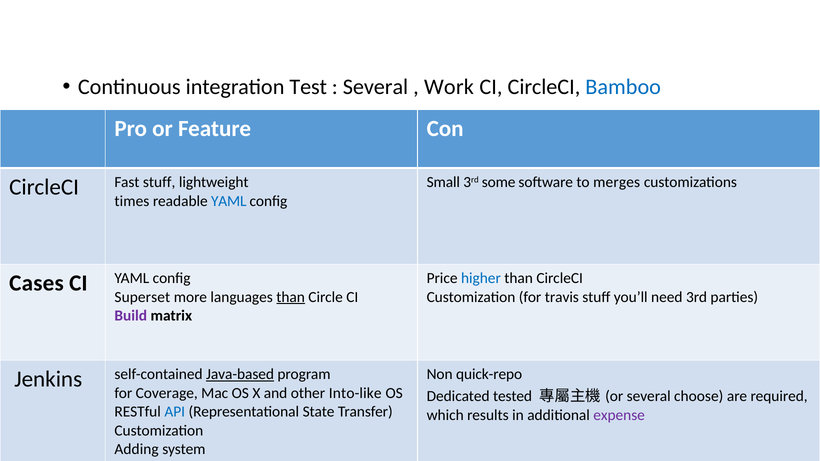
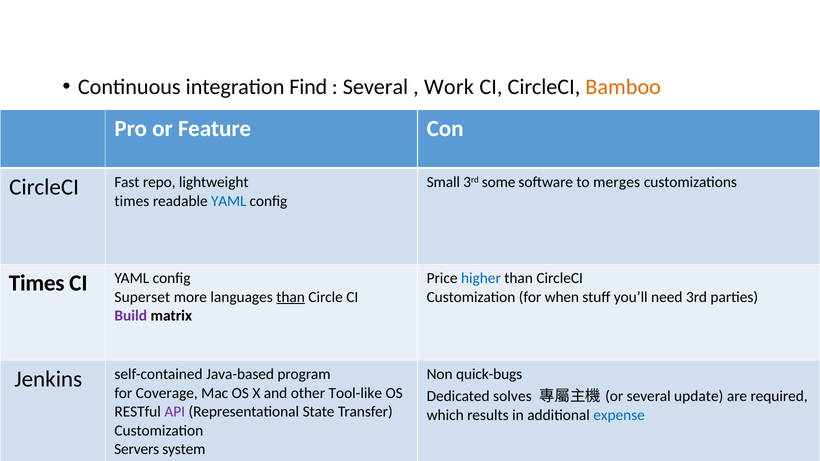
Test: Test -> Find (308, 87)
Bamboo colour: blue -> orange (623, 87)
Fast stuff: stuff -> repo (159, 182)
Cases: Cases -> Times (37, 283)
travis: travis -> when (562, 297)
quick-repo: quick-repo -> quick-bugs (489, 375)
Java-based underline: present -> none (240, 375)
Into-like: Into-like -> Tool-like (355, 393)
tested: tested -> solves (512, 396)
choose: choose -> update (699, 396)
API colour: blue -> purple (175, 412)
expense colour: purple -> blue (619, 416)
Adding: Adding -> Servers (137, 450)
